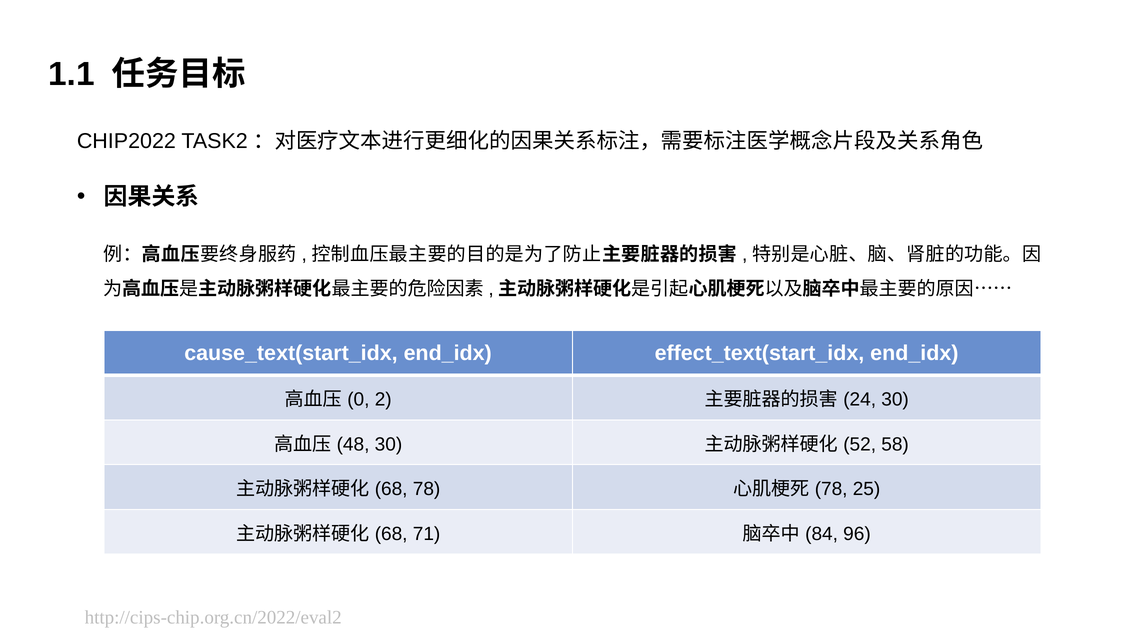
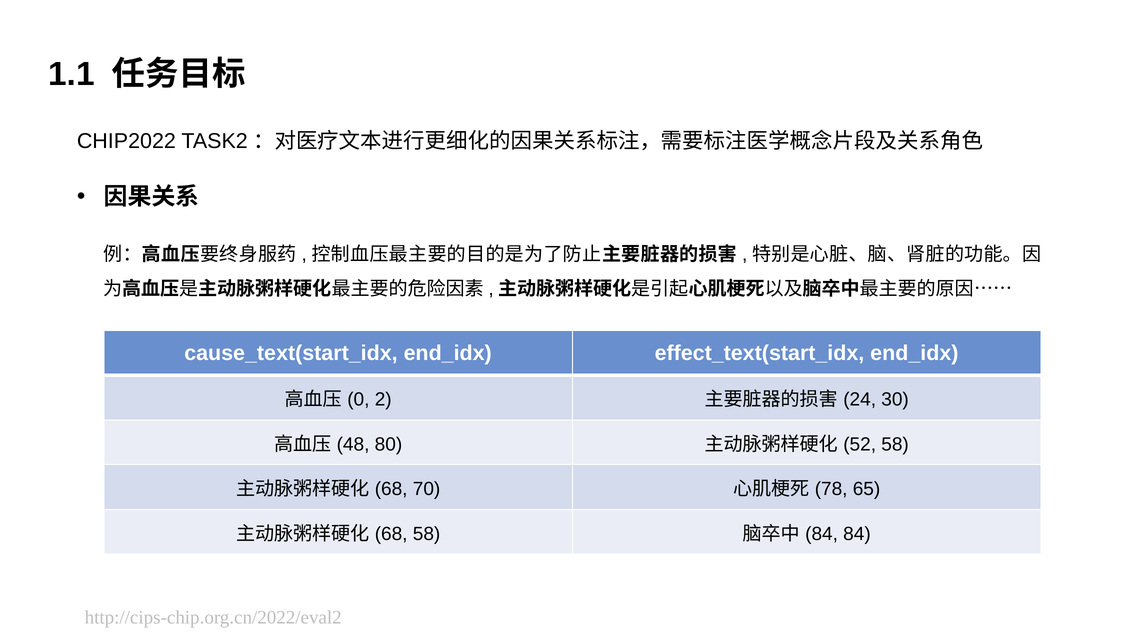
30: 30 -> 80 (388, 444)
78: 78 -> 70 (427, 489)
25: 25 -> 65 (867, 489)
71: 71 -> 58 (427, 534)
96: 96 -> 84 (857, 534)
